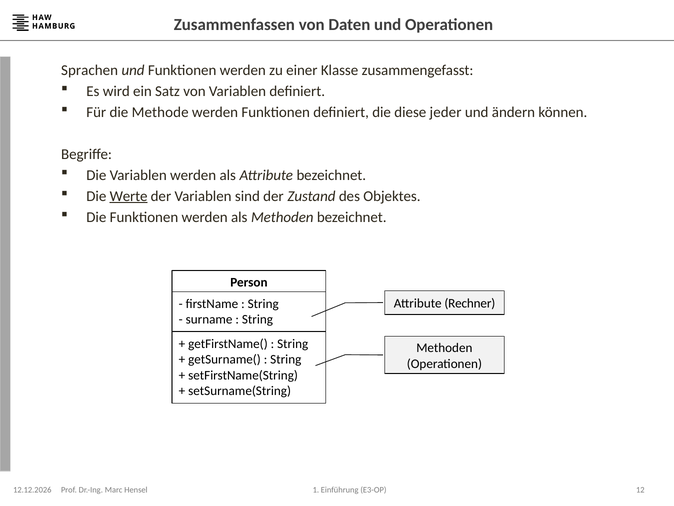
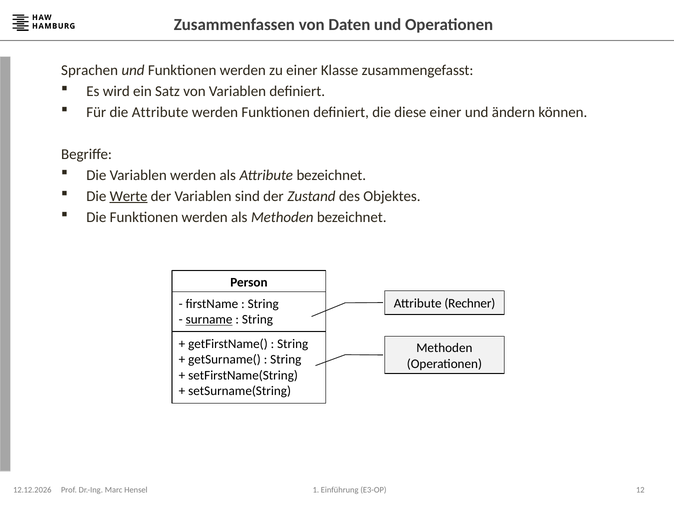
die Methode: Methode -> Attribute (160, 112)
diese jeder: jeder -> einer (446, 112)
surname underline: none -> present (209, 319)
